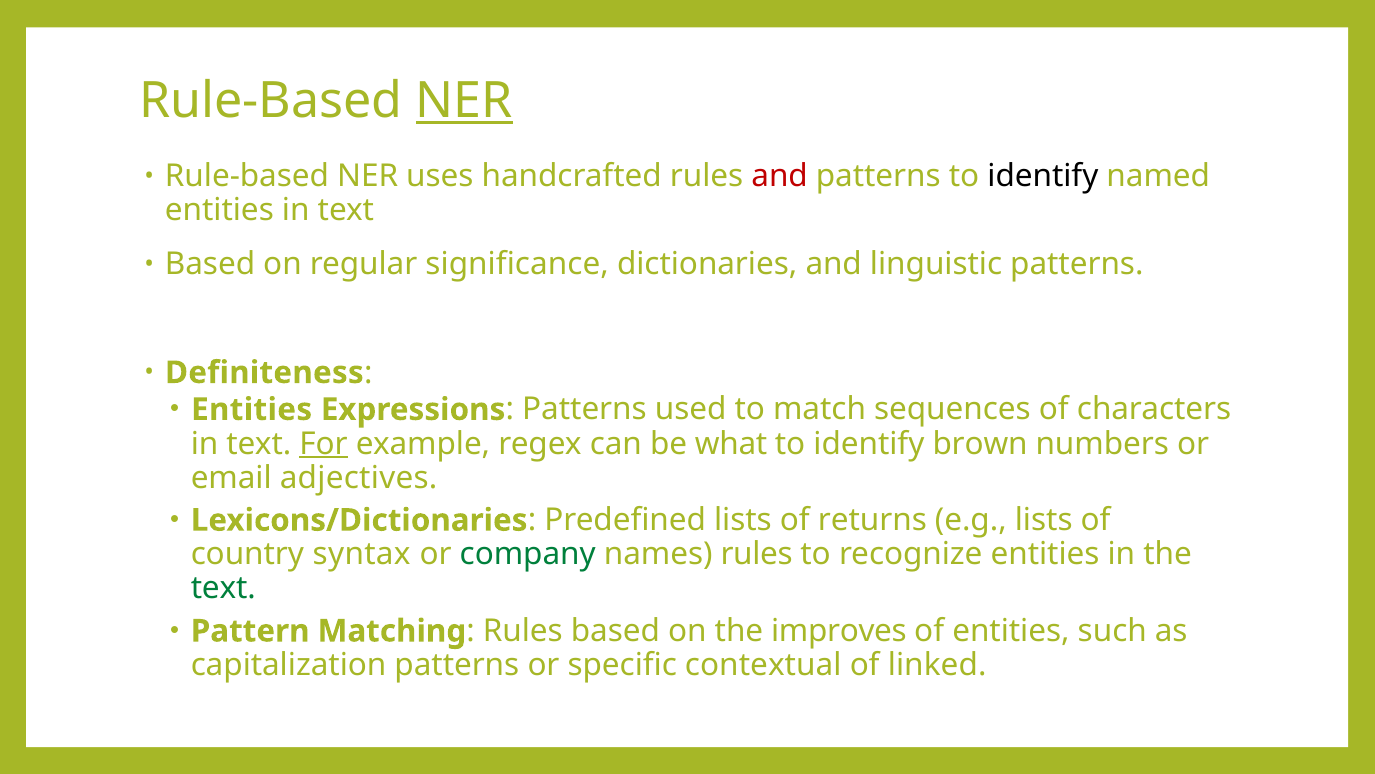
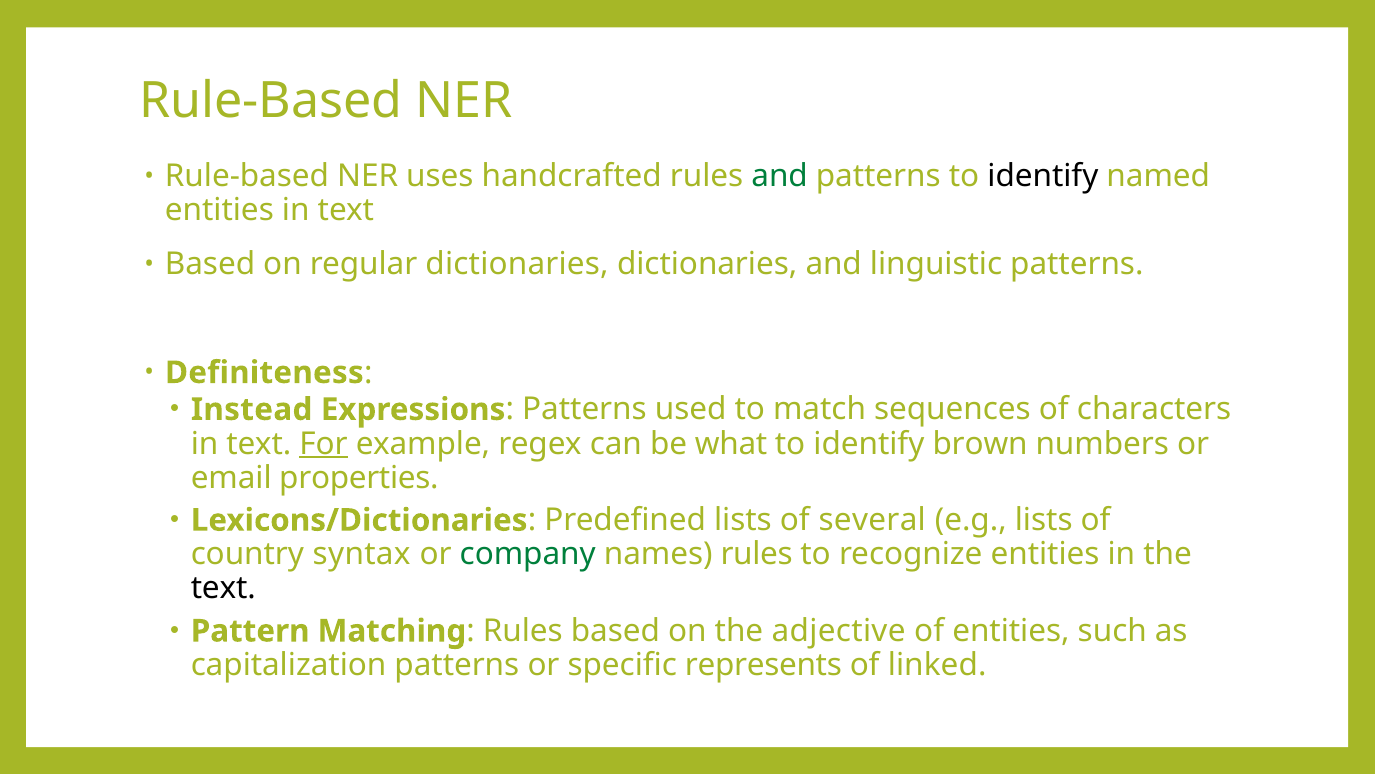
NER underline: present -> none (464, 101)
and colour: red -> green (780, 176)
regular significance: significance -> dictionaries (517, 264)
Entities: Entities -> Instead (252, 409)
adjectives: adjectives -> properties (359, 477)
returns: returns -> several (872, 520)
text colour: green -> black (223, 588)
improves: improves -> adjective (839, 631)
contextual: contextual -> represents (763, 665)
